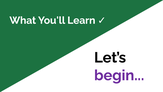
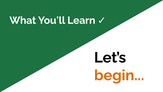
begin colour: purple -> orange (119, 75)
